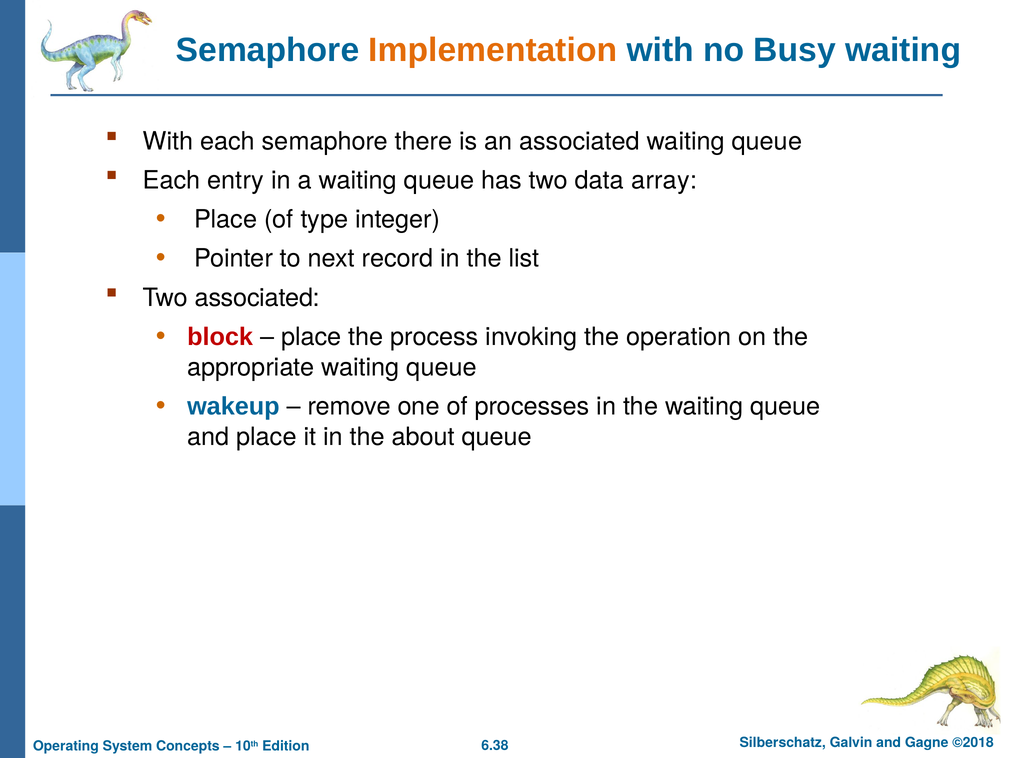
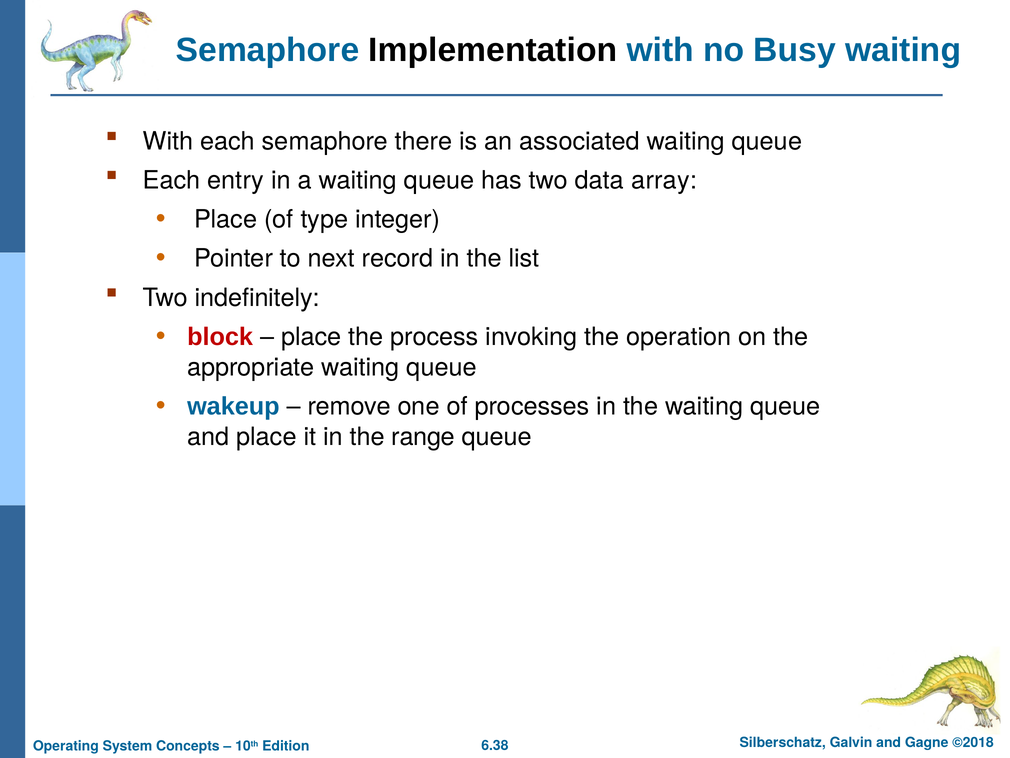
Implementation colour: orange -> black (493, 50)
Two associated: associated -> indefinitely (257, 298)
about: about -> range (423, 436)
